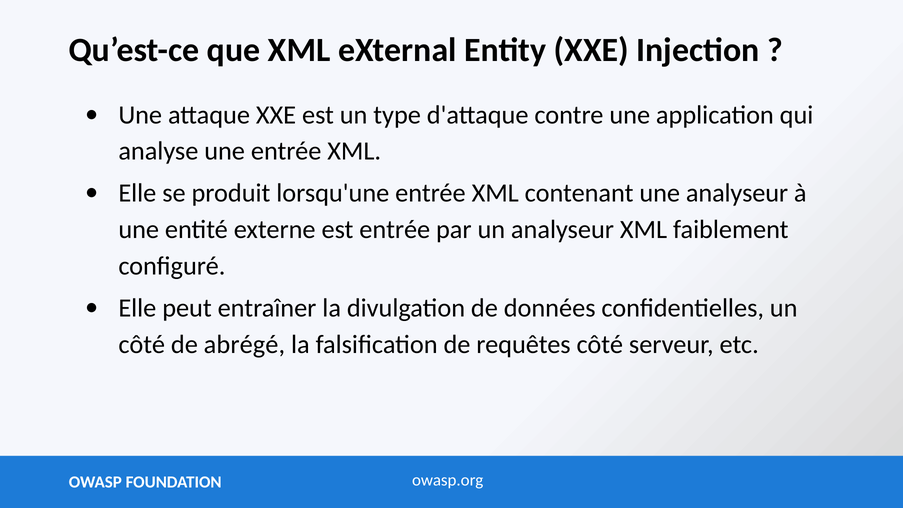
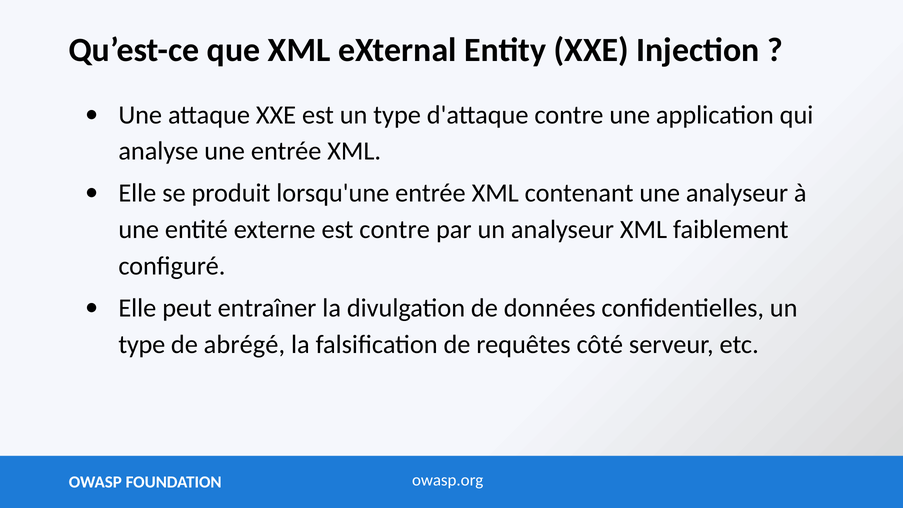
est entrée: entrée -> contre (395, 230)
côté: côté -> type (142, 344)
